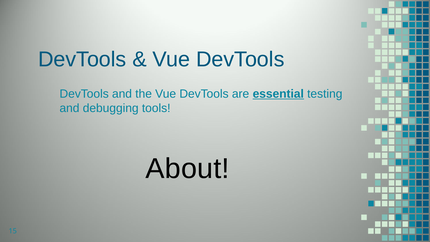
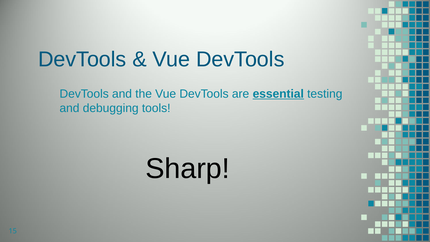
About: About -> Sharp (188, 169)
